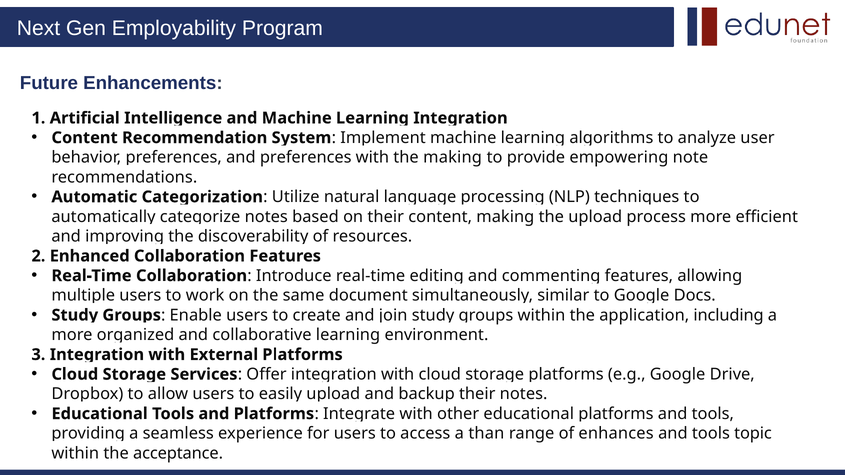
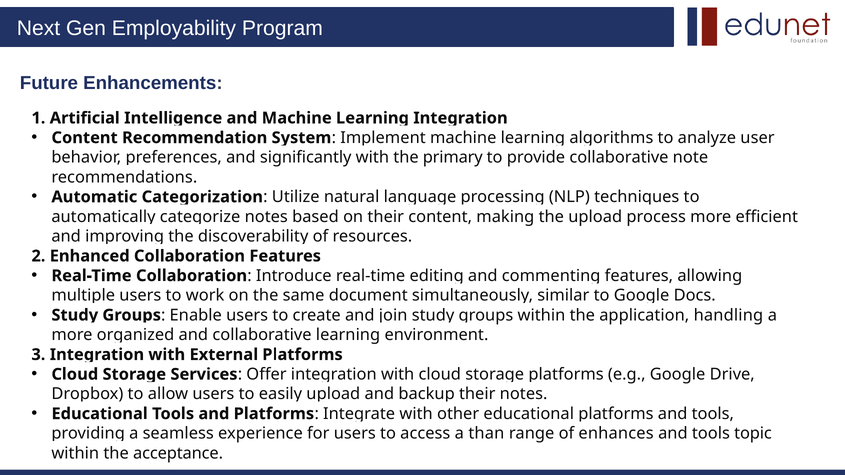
and preferences: preferences -> significantly (306, 158)
the making: making -> primary (453, 158)
provide empowering: empowering -> collaborative (619, 158)
including: including -> handling (728, 315)
